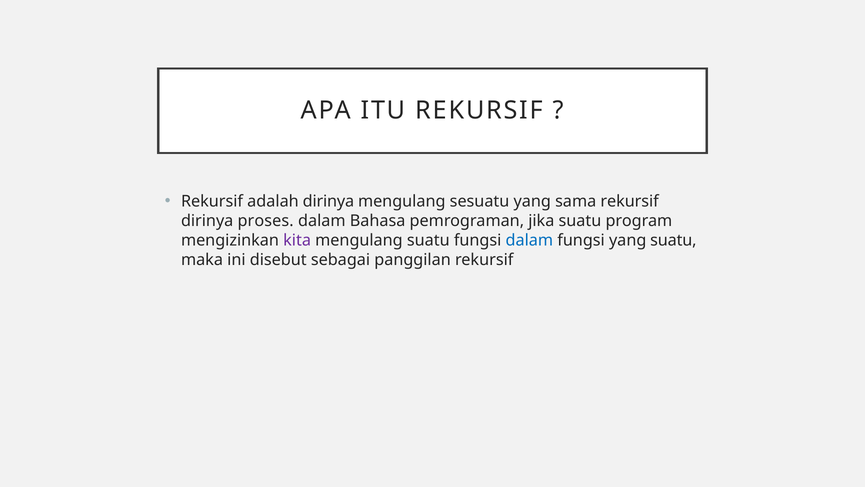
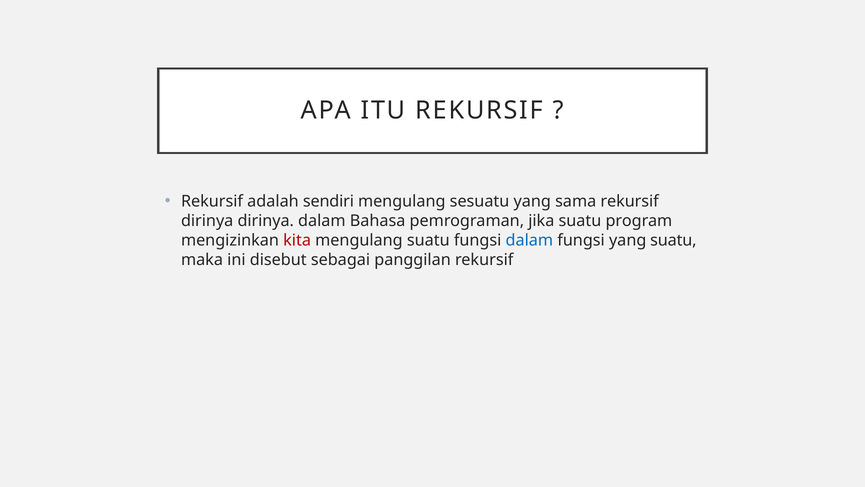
adalah dirinya: dirinya -> sendiri (328, 201)
dirinya proses: proses -> dirinya (266, 221)
kita colour: purple -> red (297, 240)
